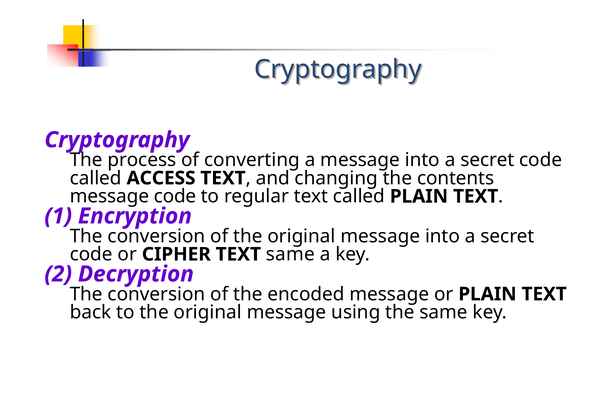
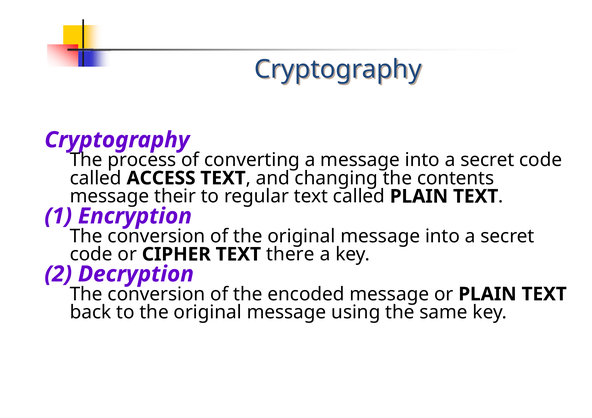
message code: code -> their (175, 197)
TEXT same: same -> there (290, 255)
